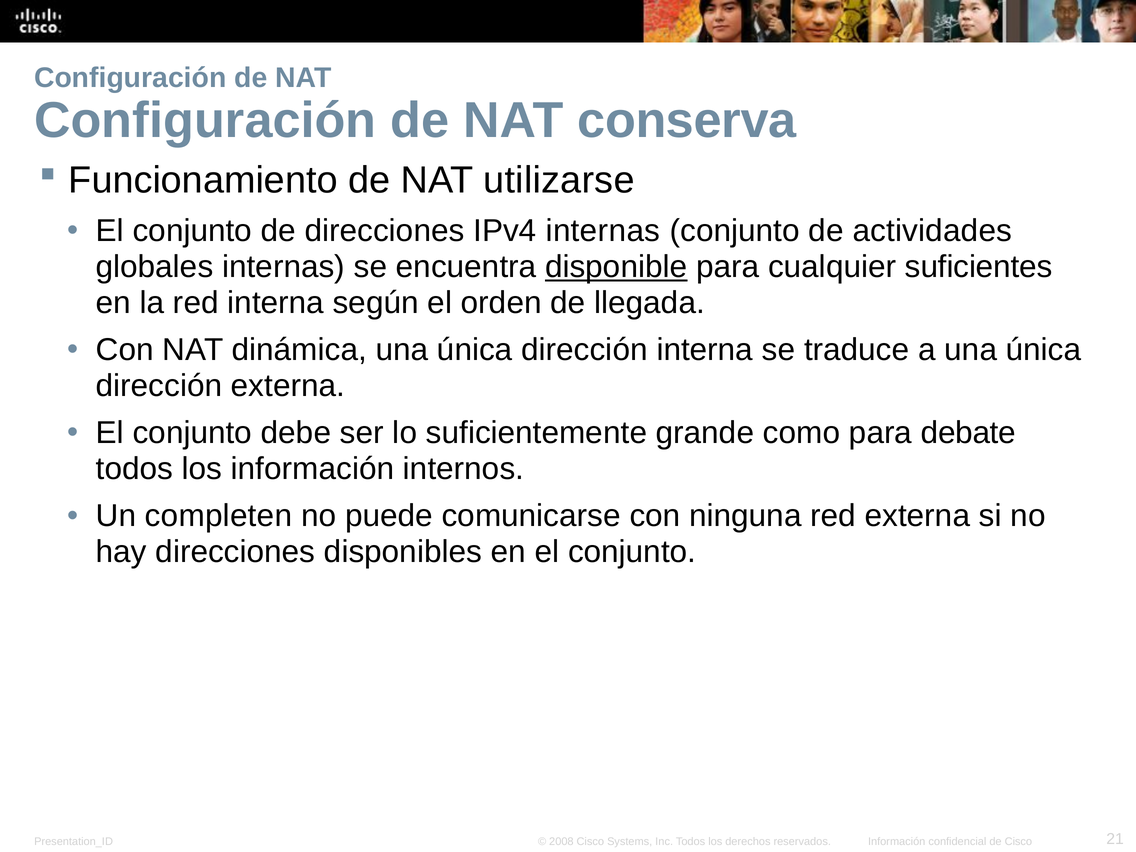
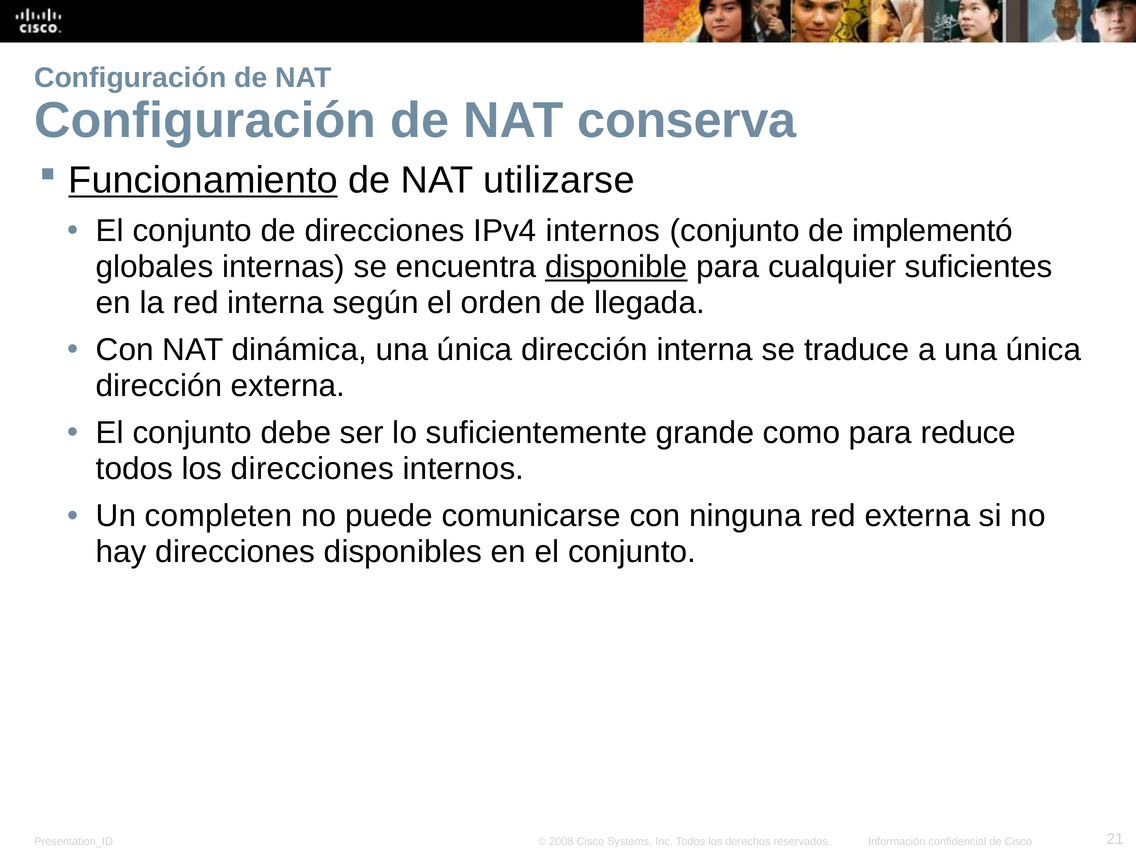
Funcionamiento underline: none -> present (203, 180)
IPv4 internas: internas -> internos (603, 231)
actividades: actividades -> implementó (932, 231)
debate: debate -> reduce (968, 433)
los información: información -> direcciones (312, 469)
